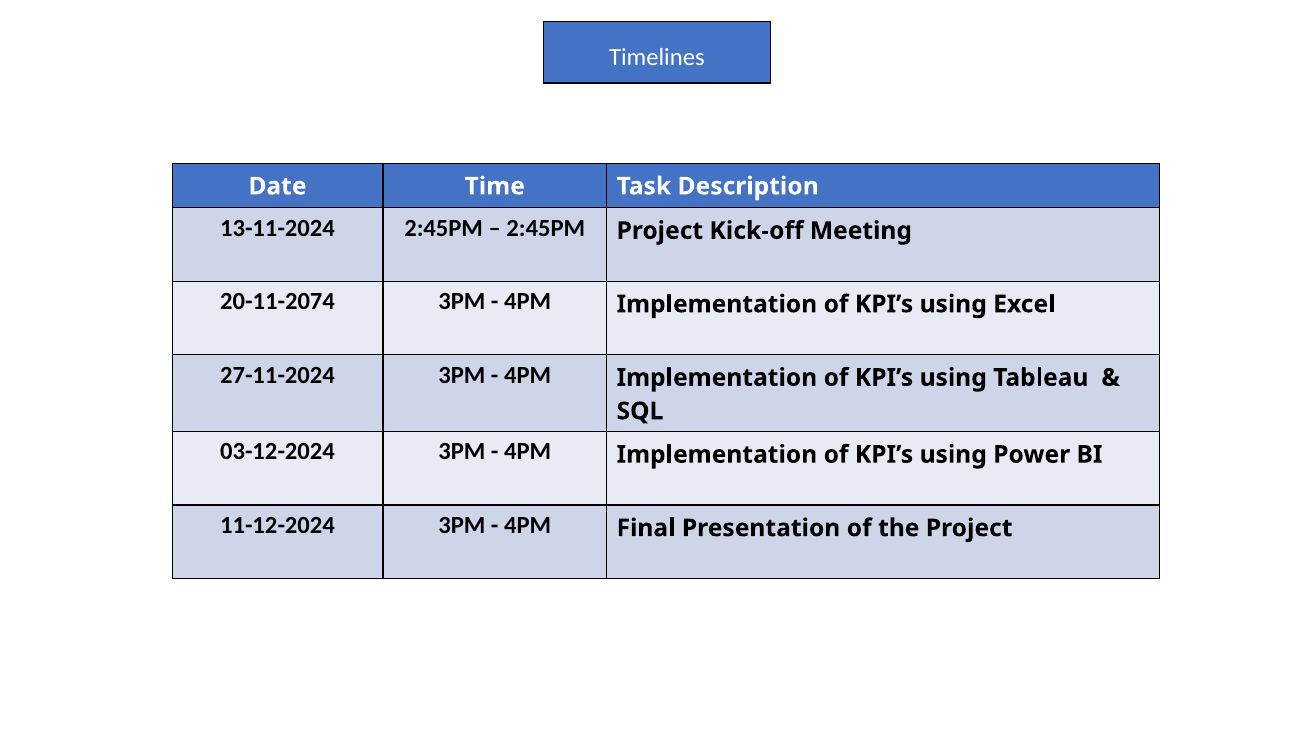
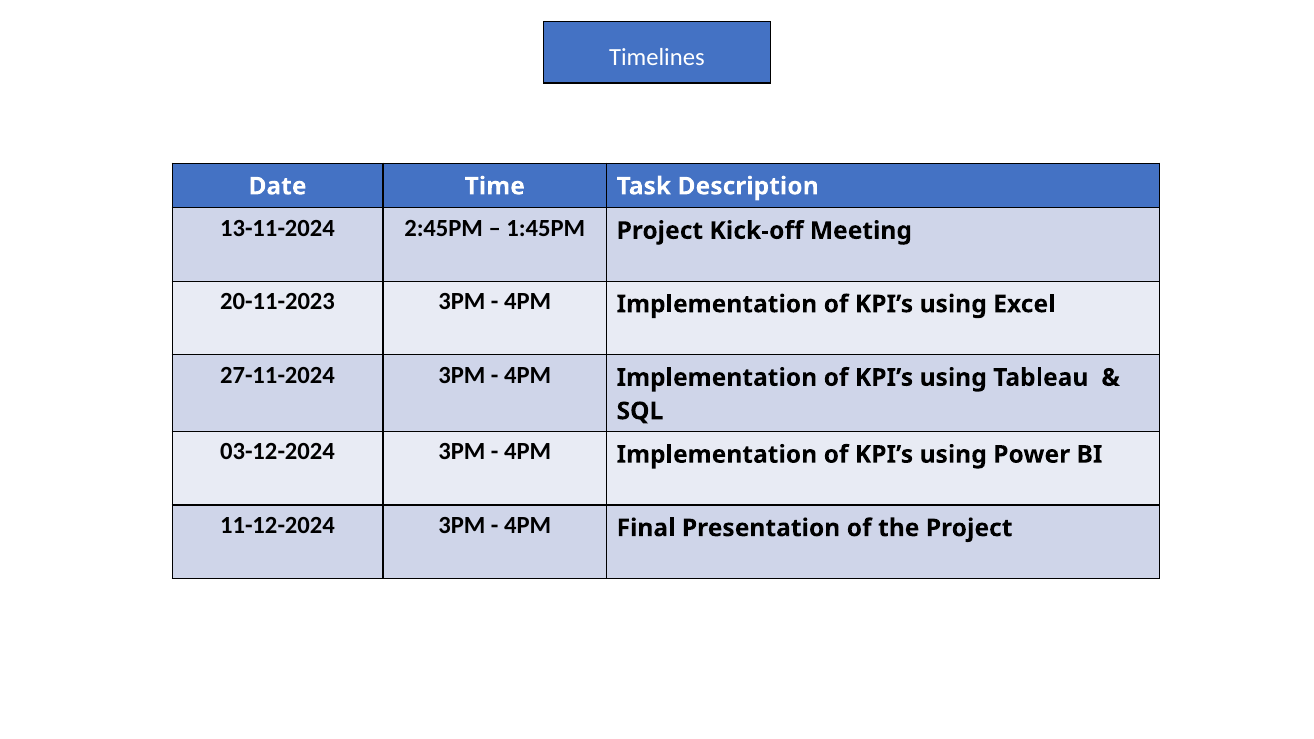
2:45PM: 2:45PM -> 1:45PM (546, 228)
20-11-2074: 20-11-2074 -> 20-11-2023 (278, 301)
